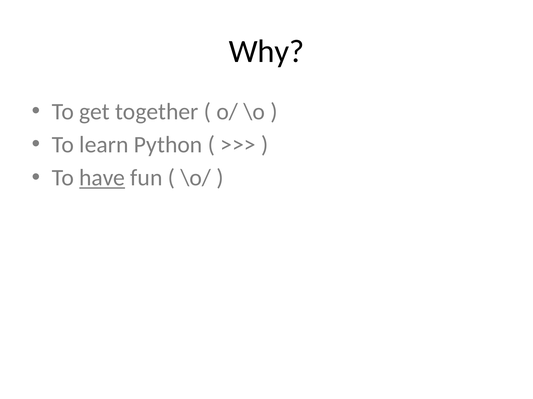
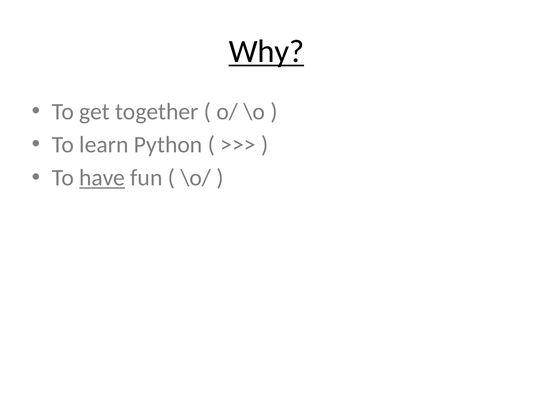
Why underline: none -> present (267, 52)
